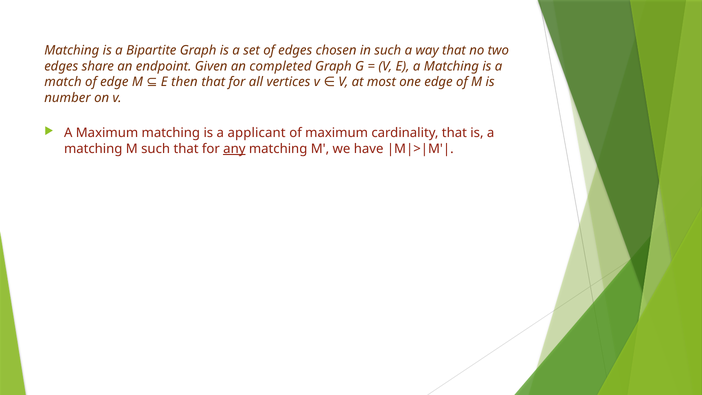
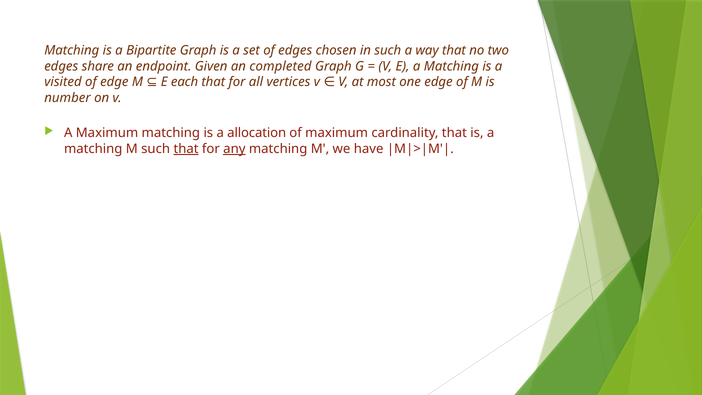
match: match -> visited (63, 82)
then: then -> each (185, 82)
applicant: applicant -> allocation (257, 133)
that underline: none -> present (186, 149)
